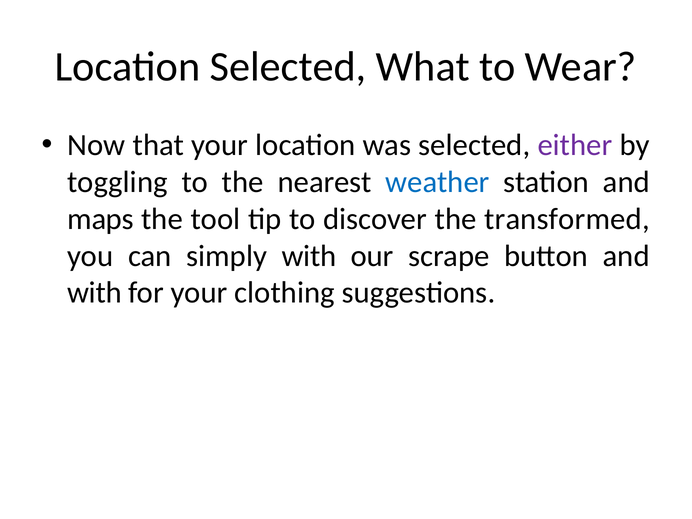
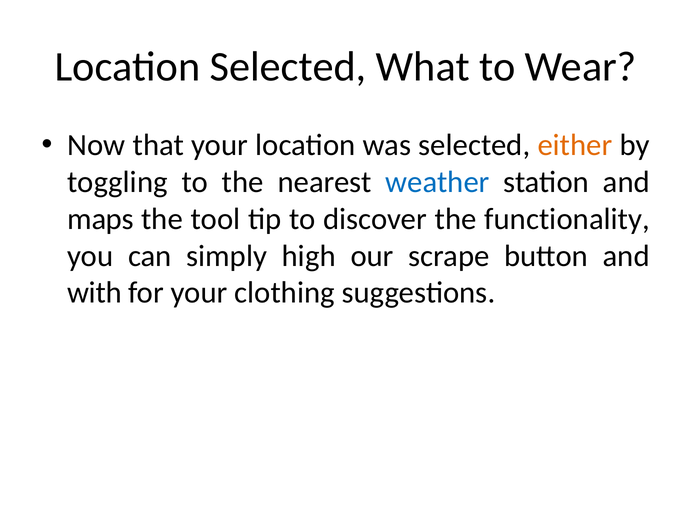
either colour: purple -> orange (575, 145)
transformed: transformed -> functionality (567, 219)
simply with: with -> high (309, 256)
